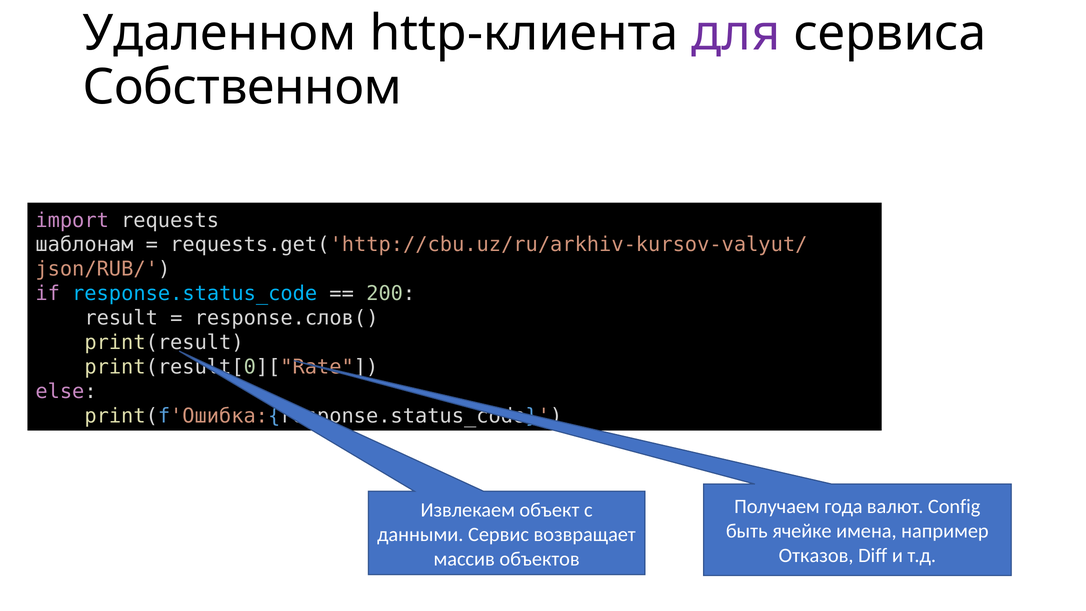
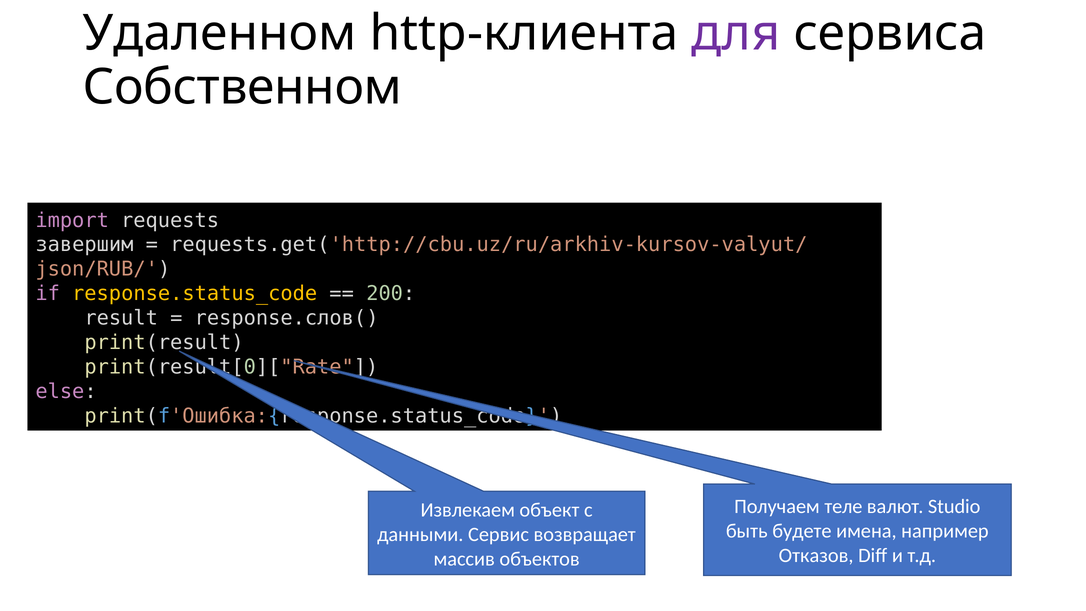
шаблонам: шаблонам -> завершим (84, 245)
response.status_code colour: light blue -> yellow (195, 294)
года: года -> теле (843, 507)
Config: Config -> Studio (954, 507)
ячейке: ячейке -> будете (802, 531)
